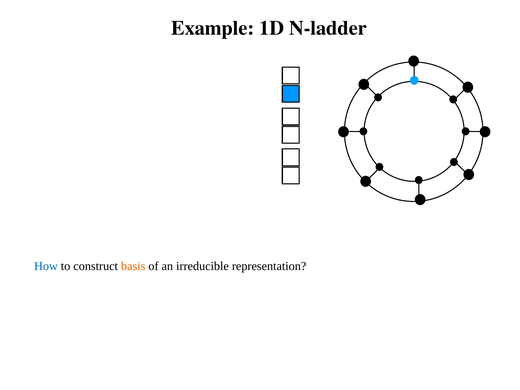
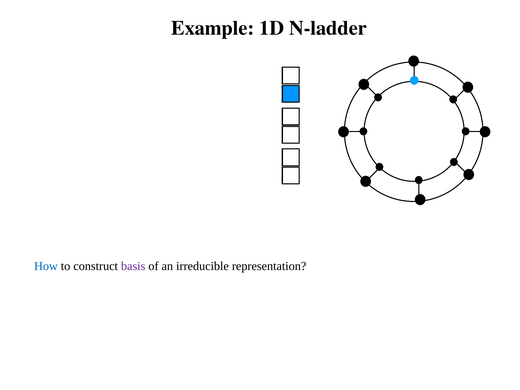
basis colour: orange -> purple (133, 266)
